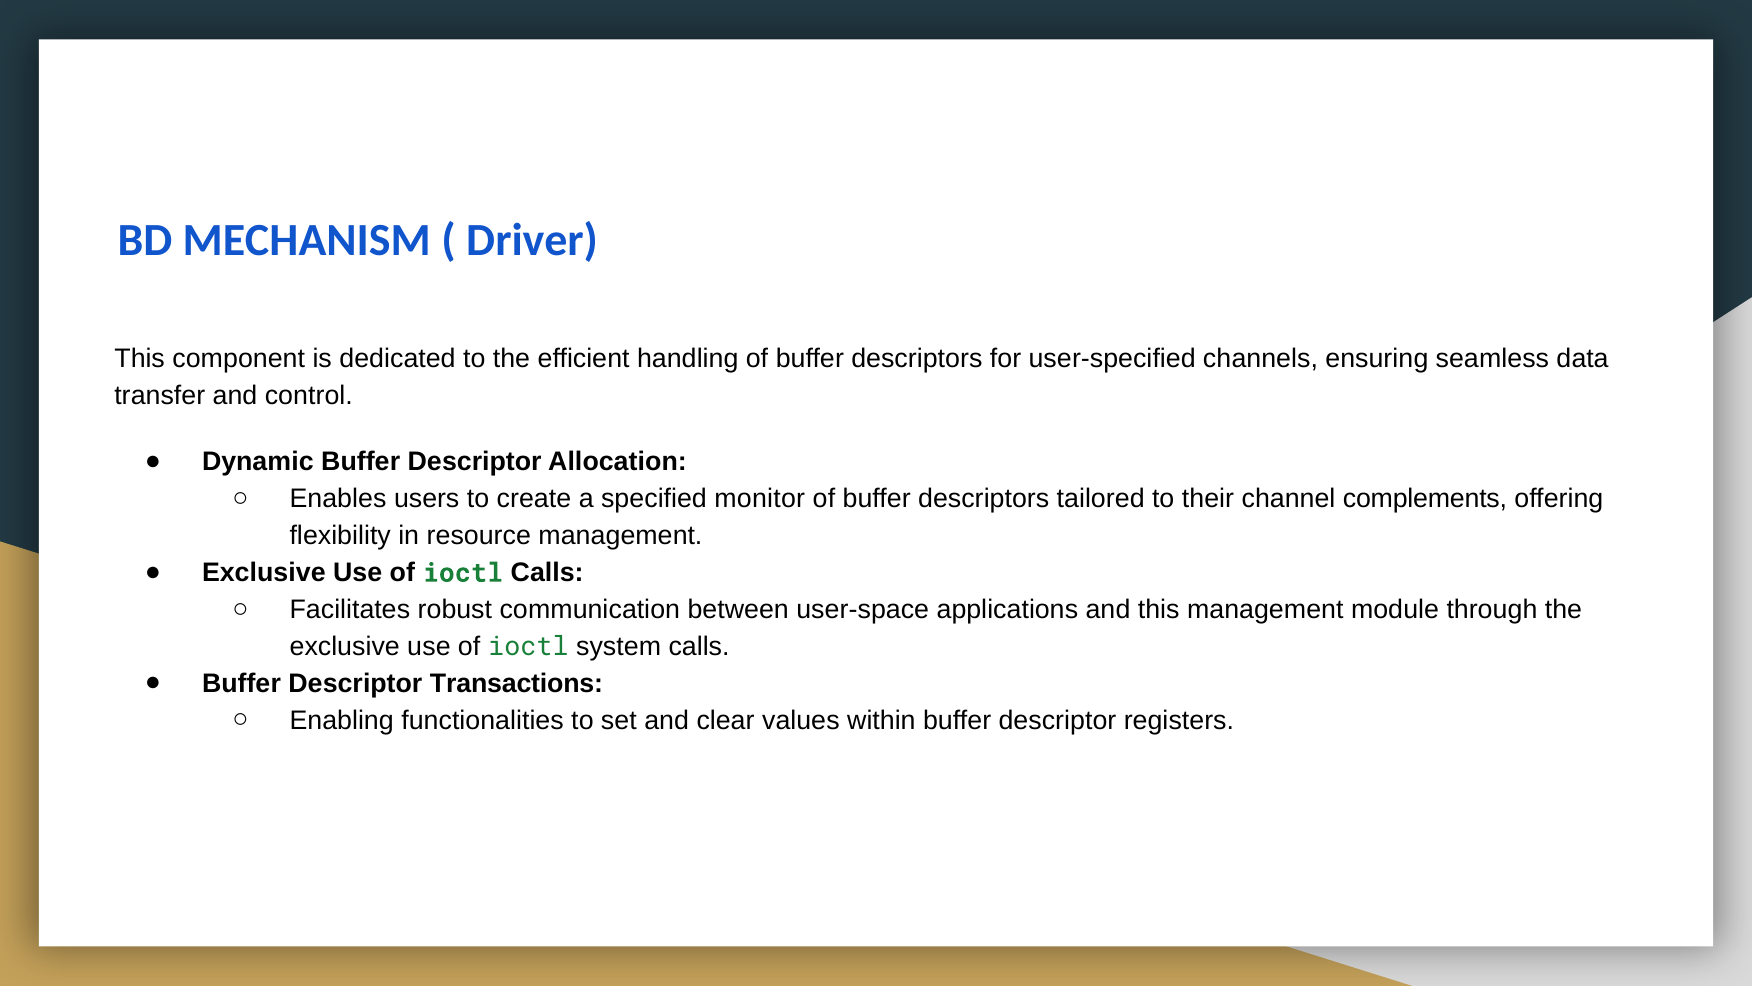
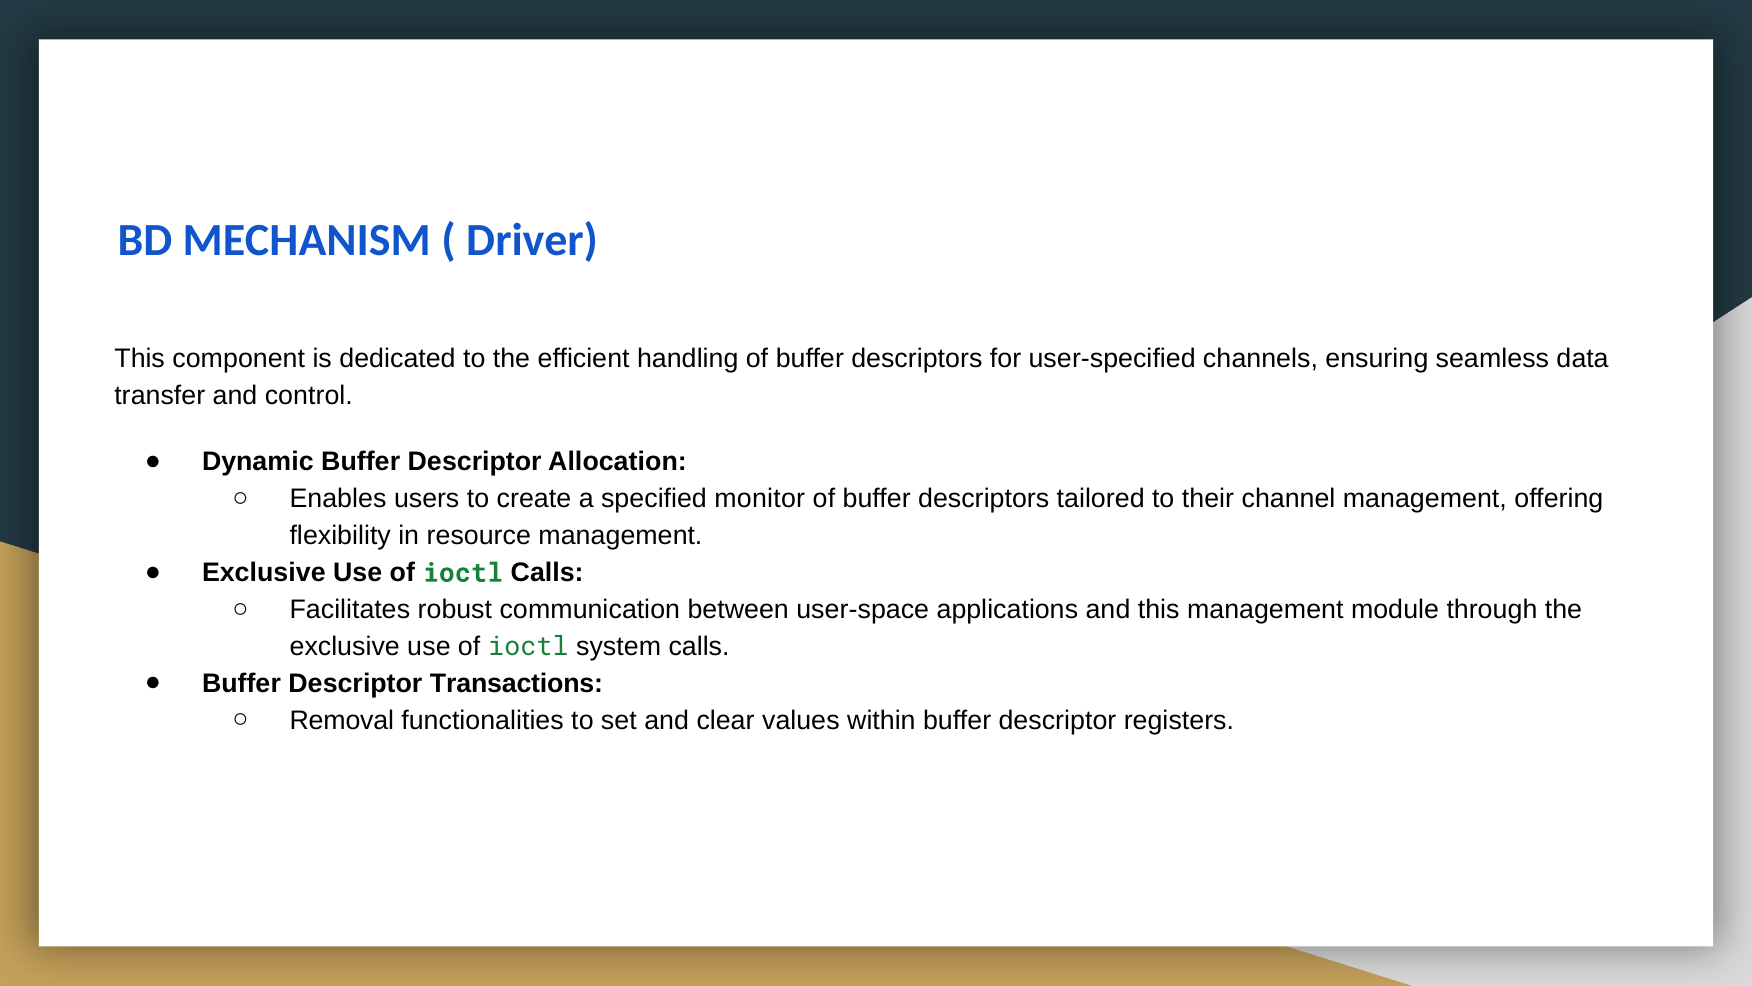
channel complements: complements -> management (1425, 499)
Enabling: Enabling -> Removal (342, 720)
